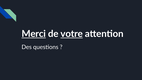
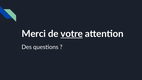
Merci underline: present -> none (34, 34)
